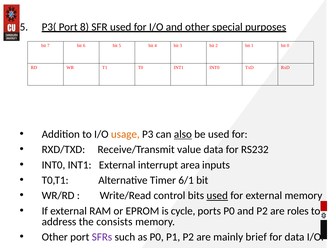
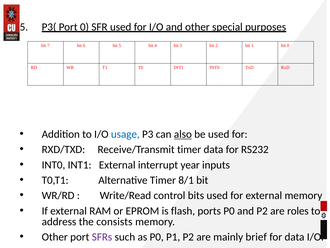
Port 8: 8 -> 0 (85, 27)
usage colour: orange -> blue (125, 134)
Receive/Transmit value: value -> timer (189, 149)
area: area -> year (190, 165)
6/1: 6/1 -> 8/1 (186, 180)
used underline: present -> none (217, 195)
cycle: cycle -> flash (183, 210)
